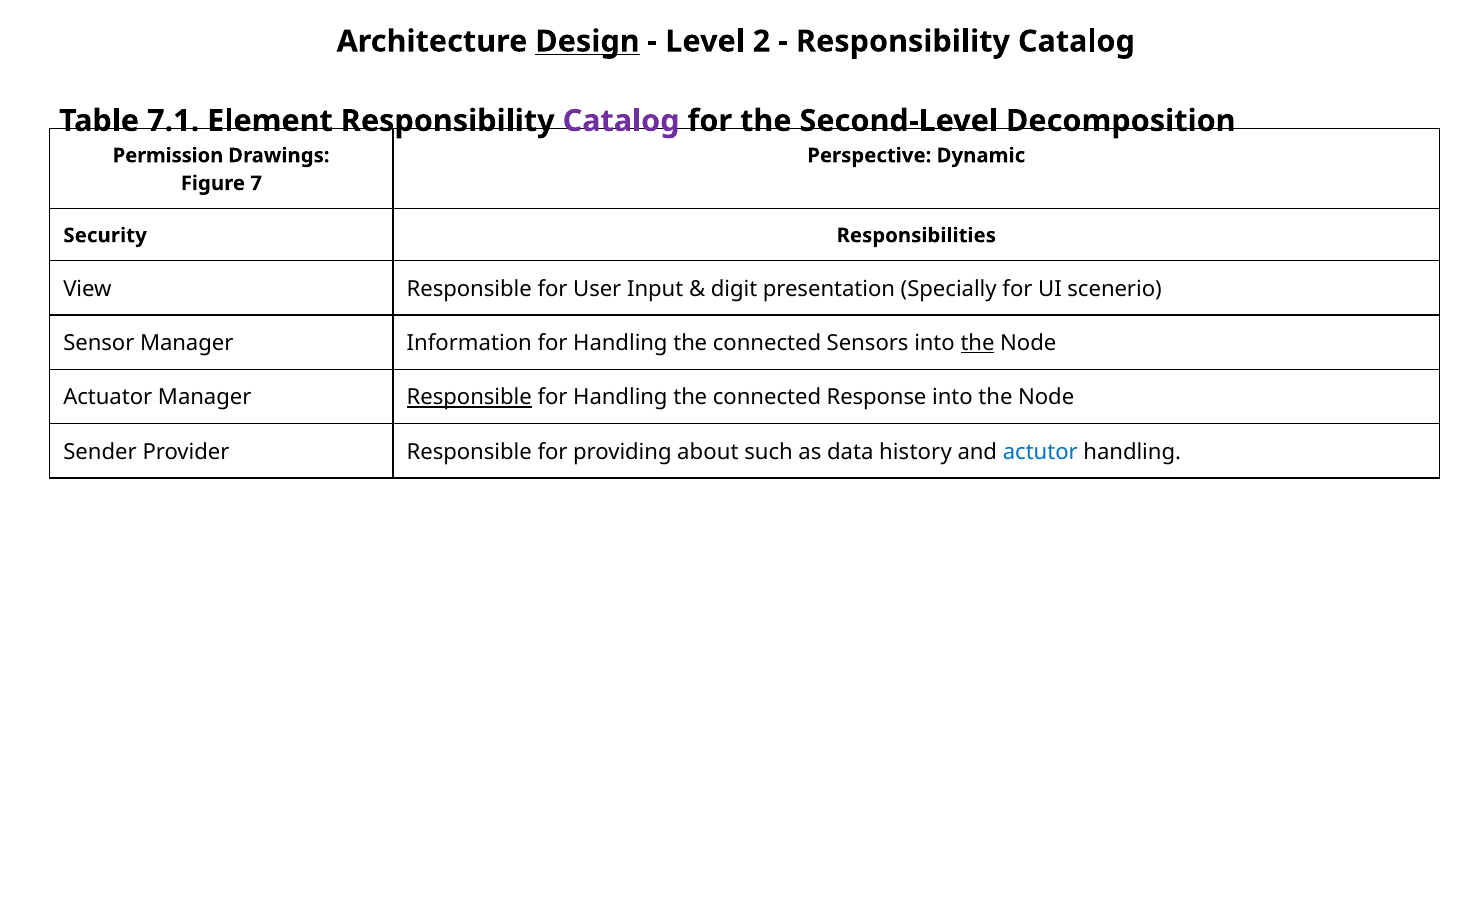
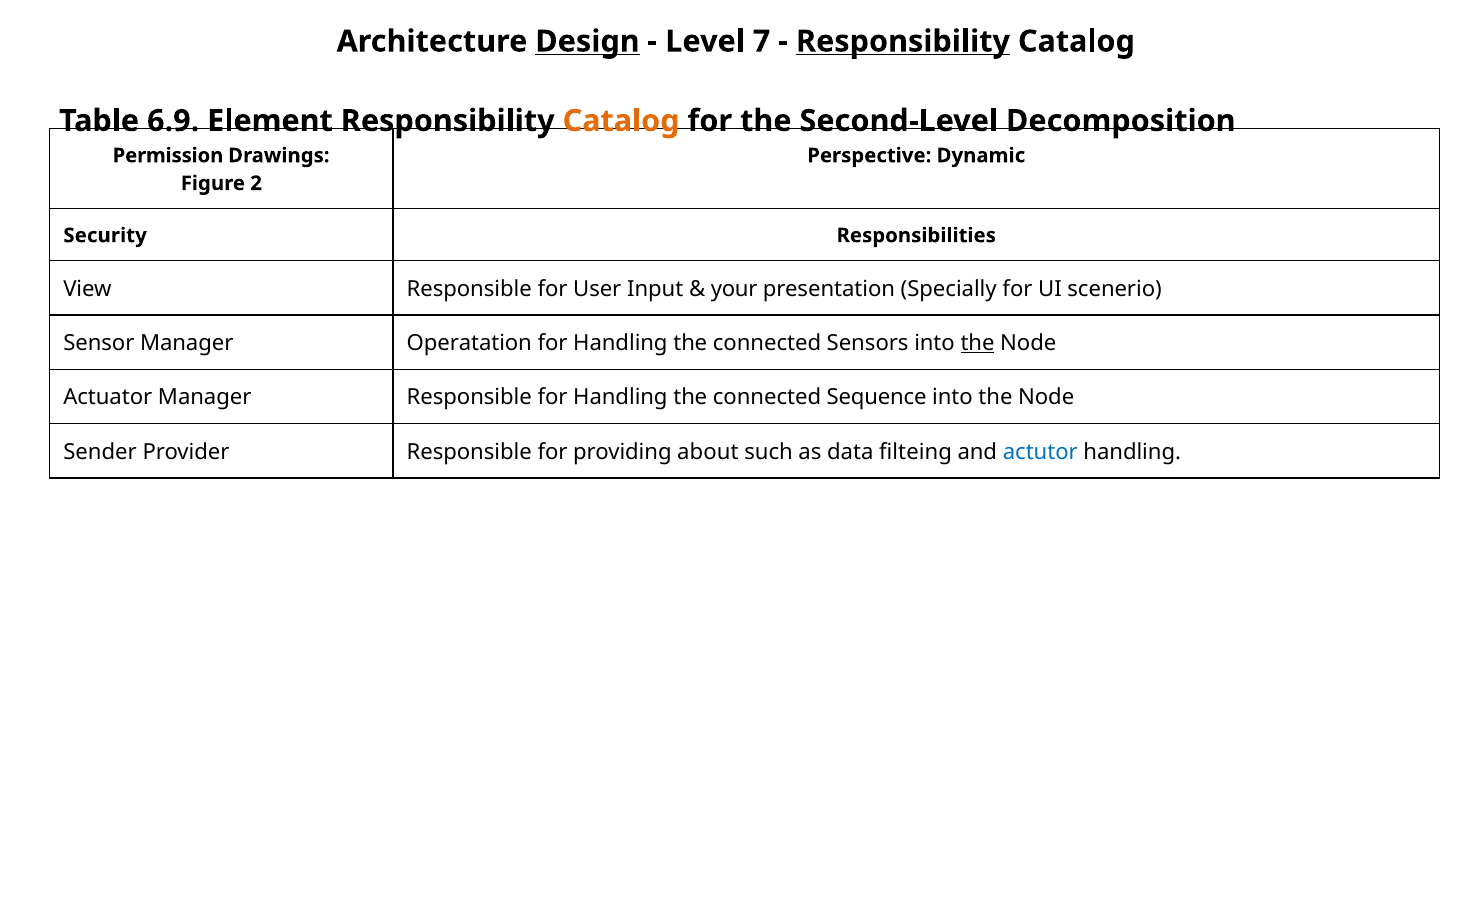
2: 2 -> 7 (762, 41)
Responsibility underline: none -> present (903, 41)
7.1: 7.1 -> 6.9 (173, 121)
Catalog colour: purple -> orange (621, 121)
7: 7 -> 2 (256, 183)
digit: digit -> your (734, 289)
Information: Information -> Operatation (469, 343)
Responsible underline: present -> none (469, 398)
Response: Response -> Sequence (877, 398)
history: history -> filteing (915, 452)
